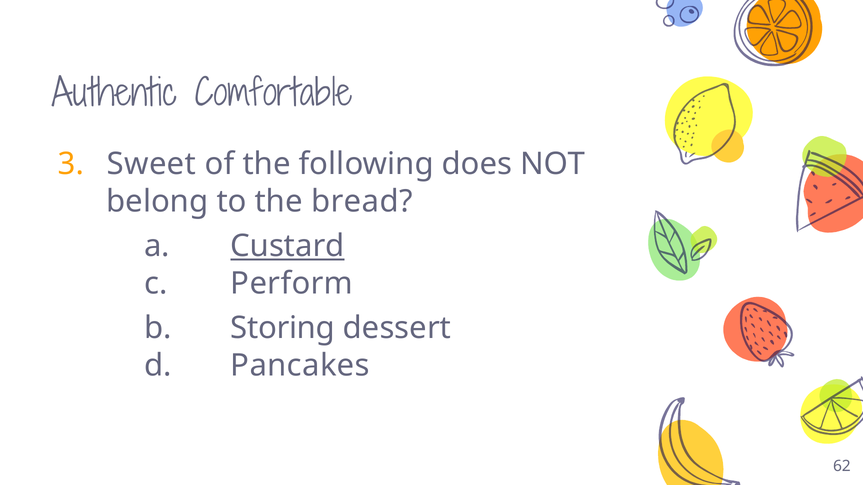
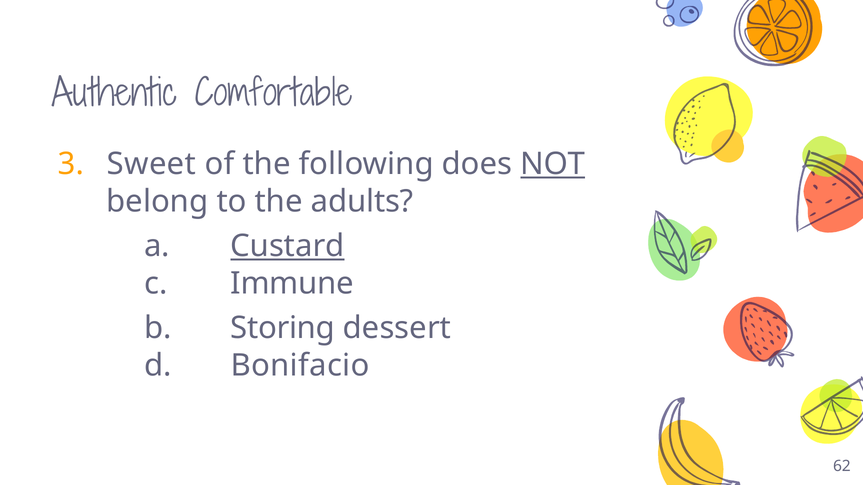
NOT underline: none -> present (553, 164)
bread: bread -> adults (362, 202)
Perform: Perform -> Immune (292, 284)
Pancakes: Pancakes -> Bonifacio (300, 366)
